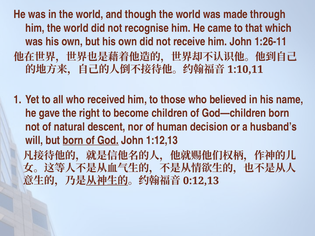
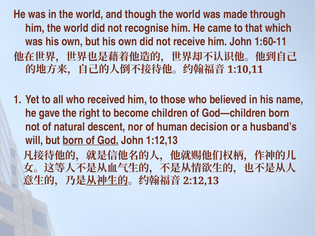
1:26-11: 1:26-11 -> 1:60-11 (271, 42)
0:12,13: 0:12,13 -> 2:12,13 (201, 181)
